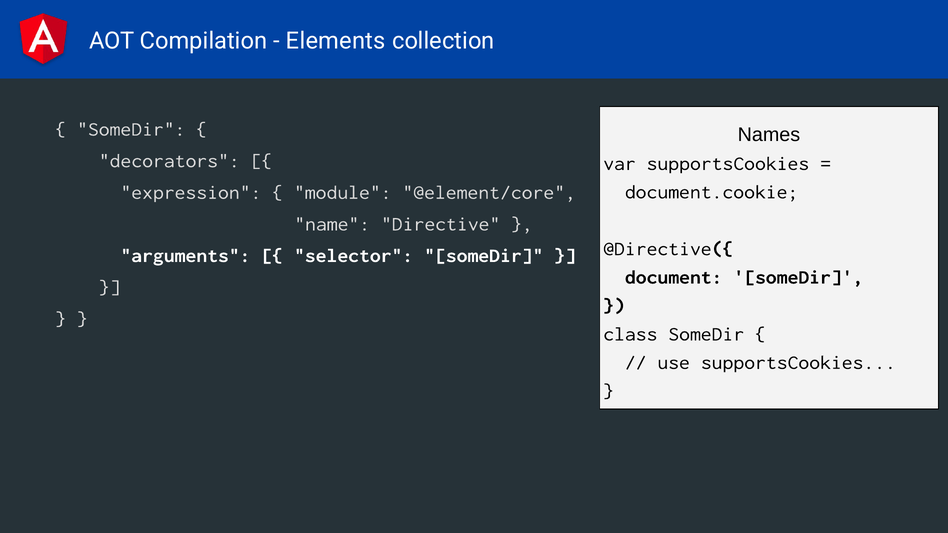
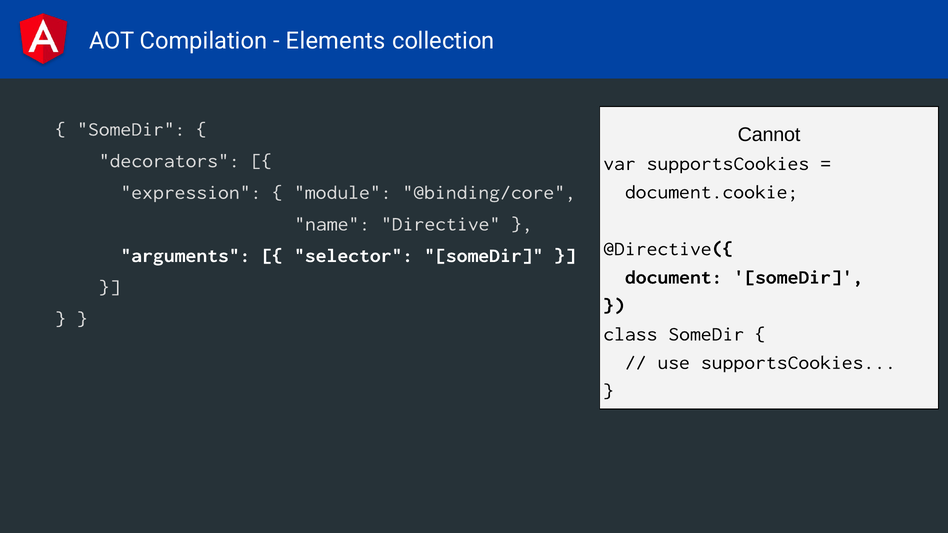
Names: Names -> Cannot (769, 135)
@element/core: @element/core -> @binding/core (489, 192)
